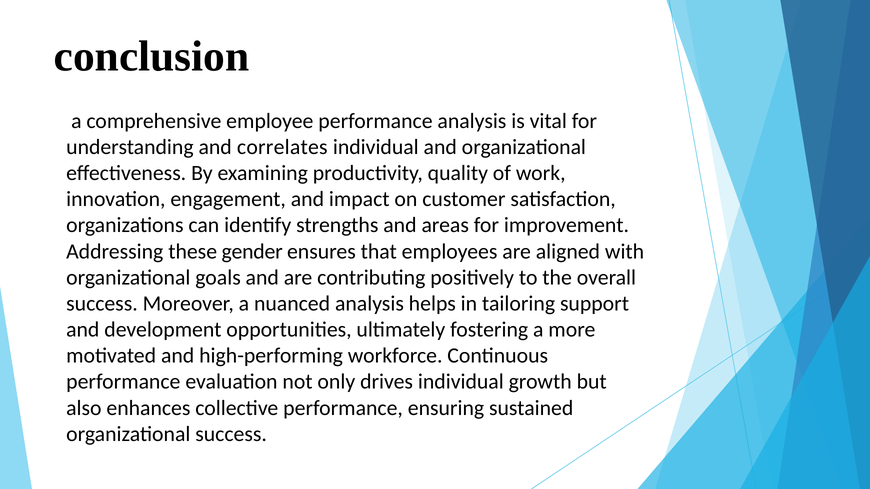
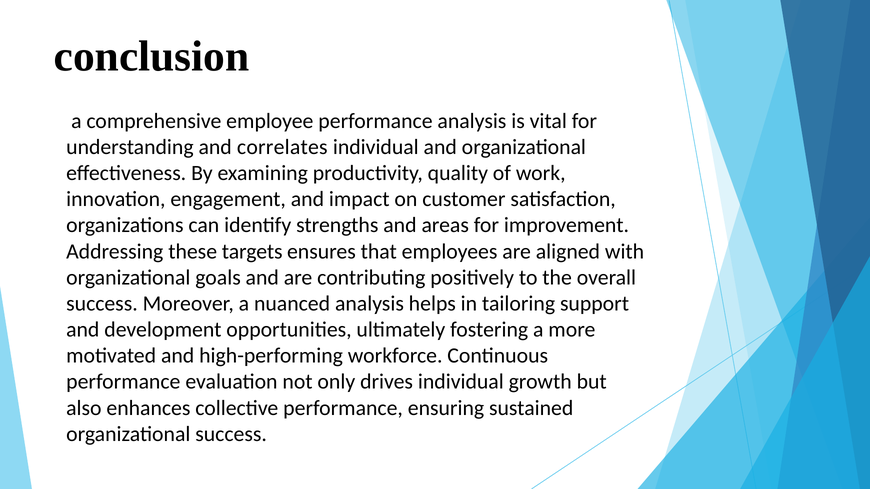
gender: gender -> targets (252, 252)
